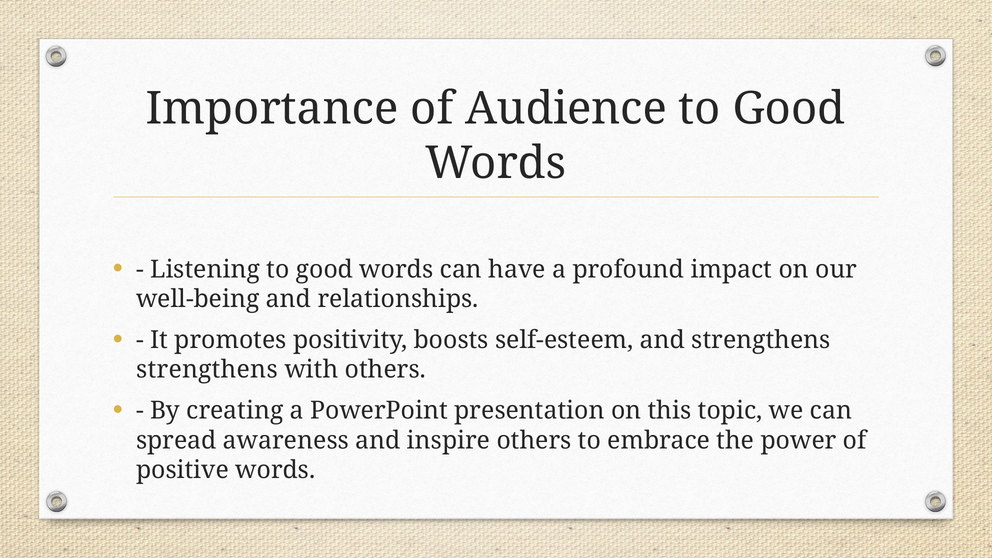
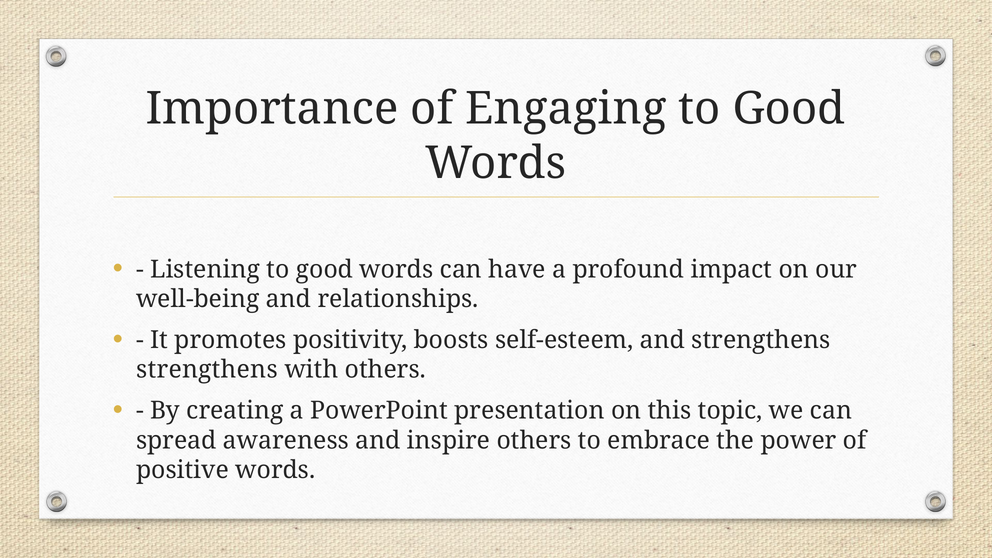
Audience: Audience -> Engaging (566, 109)
